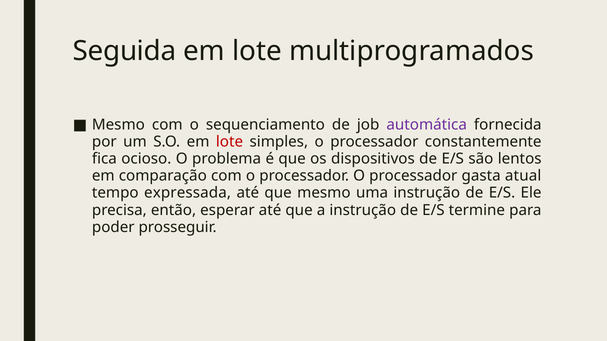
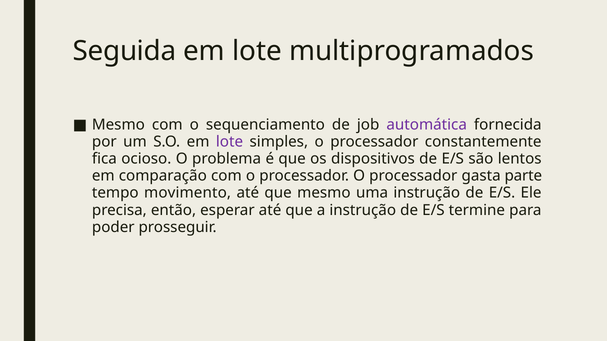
lote colour: red -> purple (230, 142)
atual: atual -> parte (523, 176)
expressada: expressada -> movimento (188, 193)
